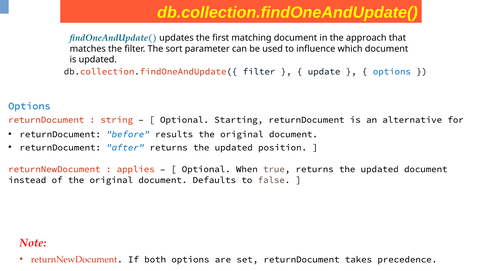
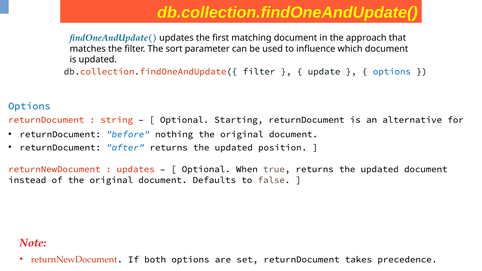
results: results -> nothing (174, 134)
applies: applies -> updates (136, 169)
